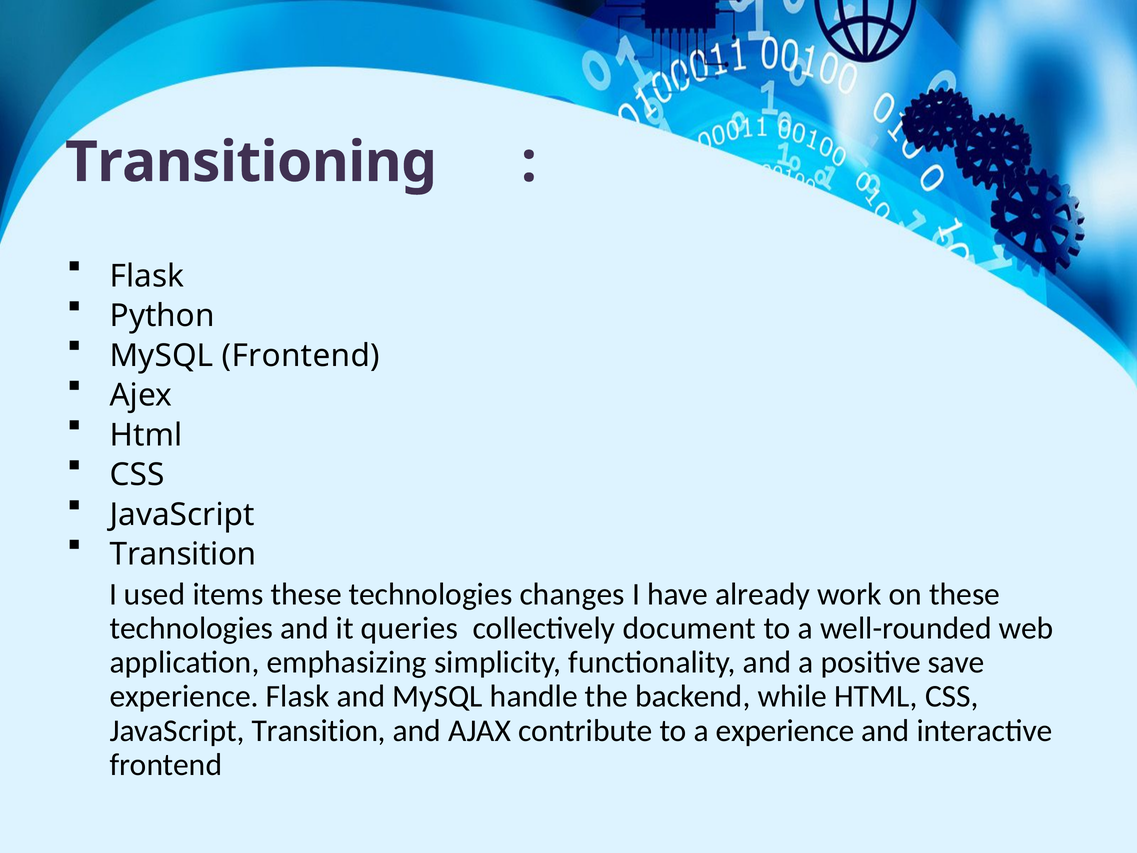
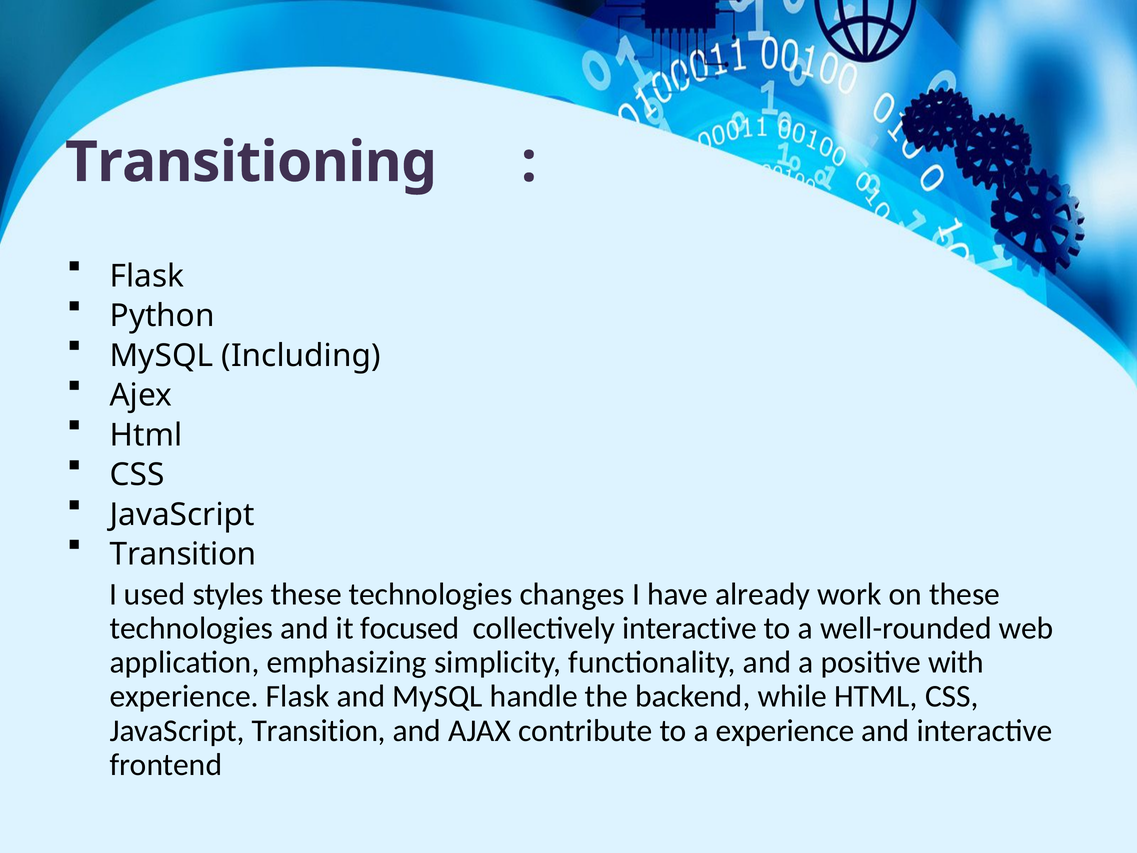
MySQL Frontend: Frontend -> Including (301, 356)
items: items -> styles (228, 594)
queries: queries -> focused (410, 628)
collectively document: document -> interactive (690, 628)
save: save -> with (956, 662)
